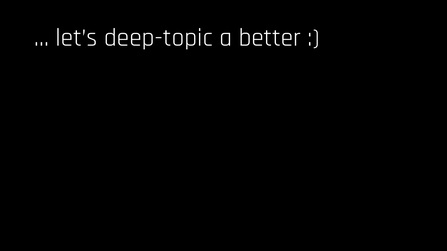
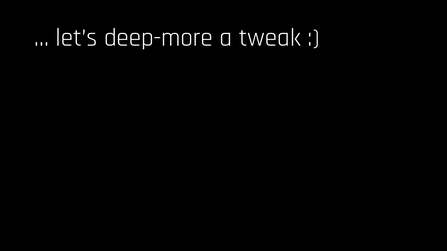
deep-topic: deep-topic -> deep-more (158, 38)
better: better -> tweak (270, 38)
